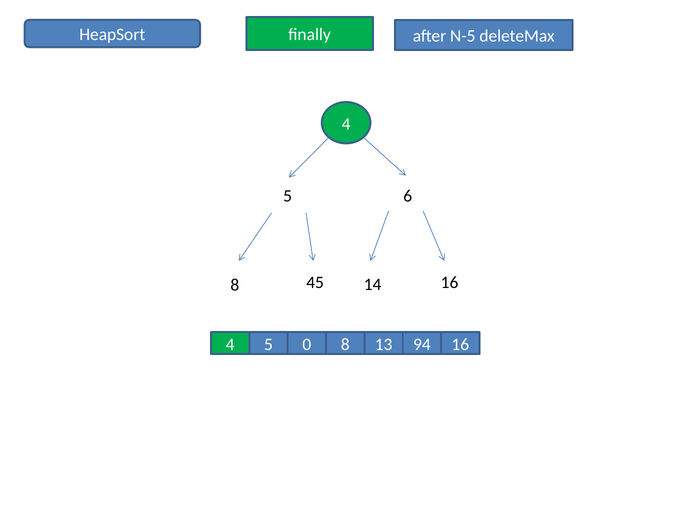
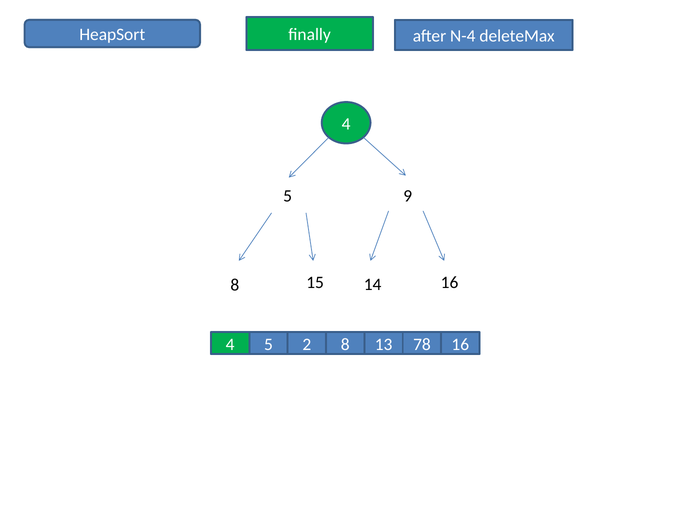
N-5: N-5 -> N-4 (463, 36)
6: 6 -> 9 (408, 196)
45: 45 -> 15 (315, 283)
0: 0 -> 2 (307, 344)
94: 94 -> 78 (422, 344)
